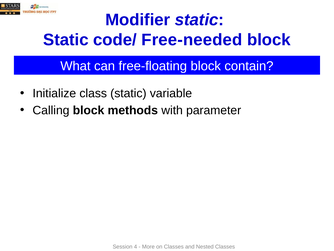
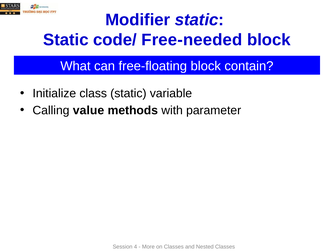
Calling block: block -> value (89, 110)
